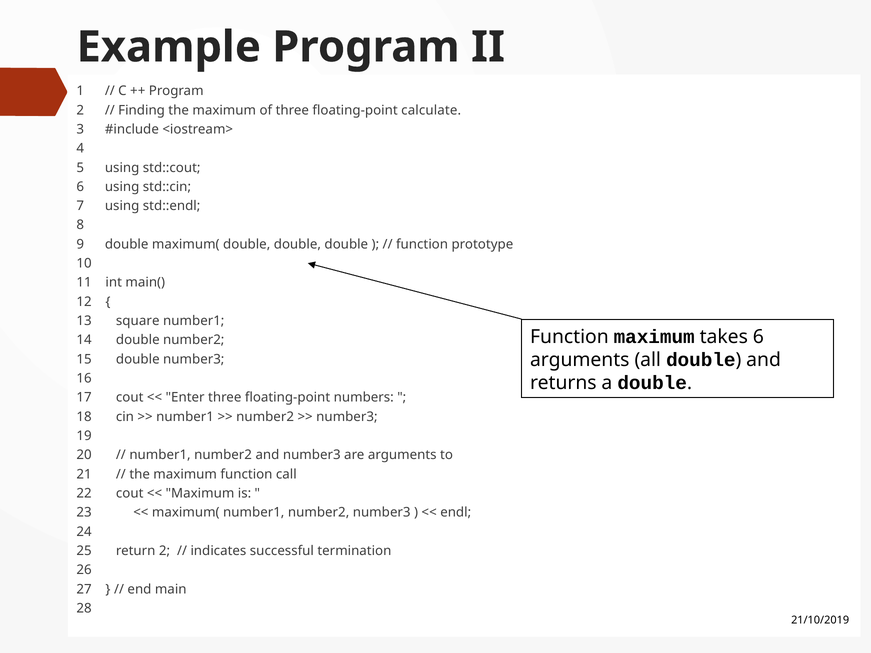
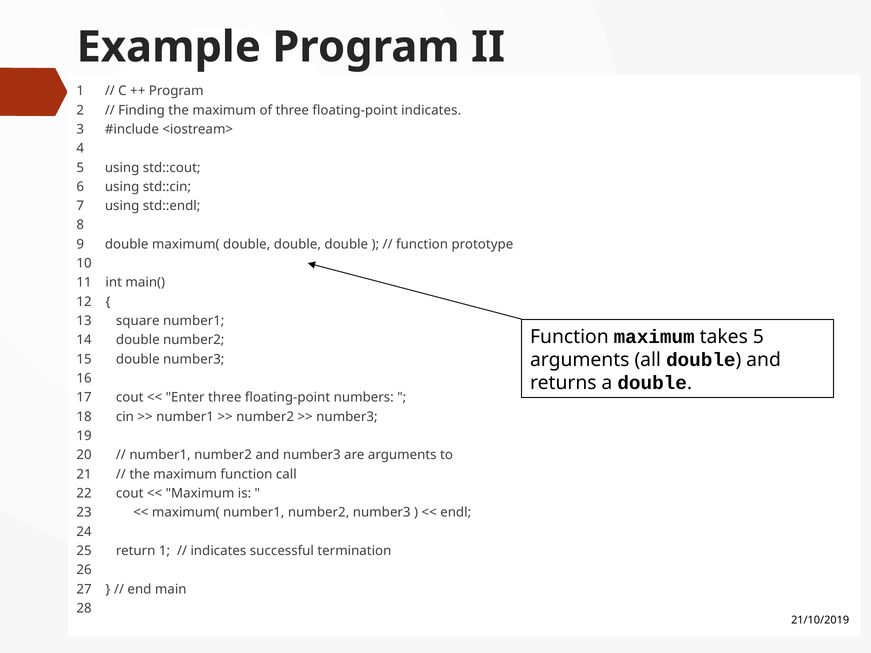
floating-point calculate: calculate -> indicates (431, 110)
takes 6: 6 -> 5 (758, 337)
return 2: 2 -> 1 (165, 551)
